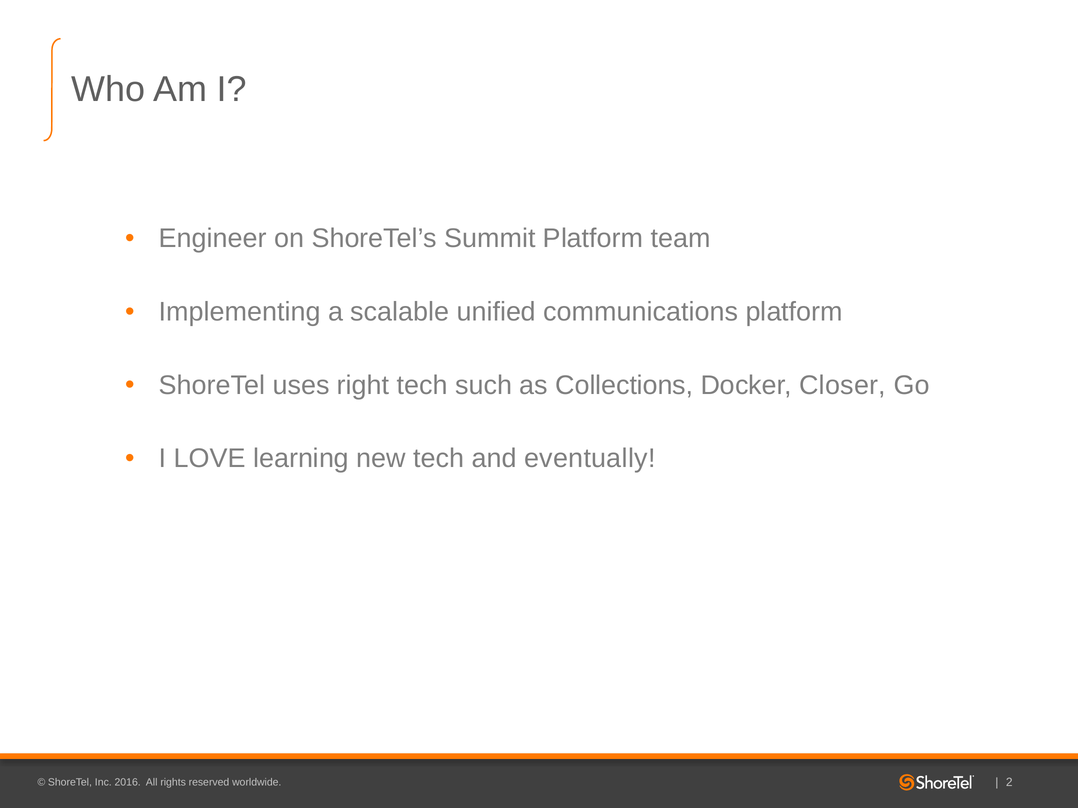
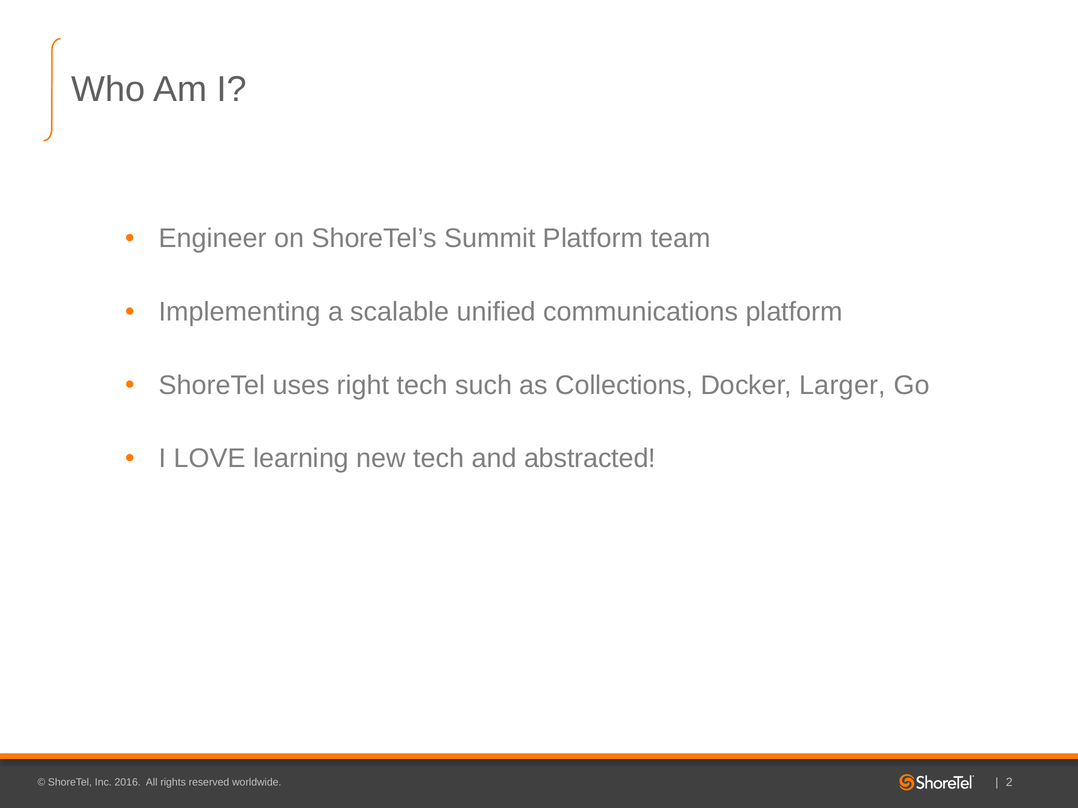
Closer: Closer -> Larger (843, 385)
eventually: eventually -> abstracted (590, 459)
